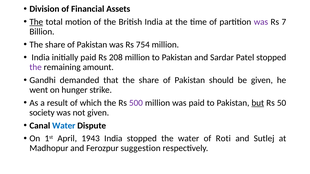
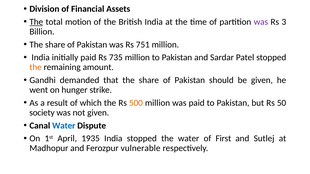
7: 7 -> 3 (284, 22)
754: 754 -> 751 (143, 45)
208: 208 -> 735 (116, 58)
the colour: purple -> orange (36, 67)
500 colour: purple -> orange (136, 103)
but underline: present -> none (258, 103)
1943: 1943 -> 1935 (91, 139)
Roti: Roti -> First (223, 139)
suggestion: suggestion -> vulnerable (141, 149)
